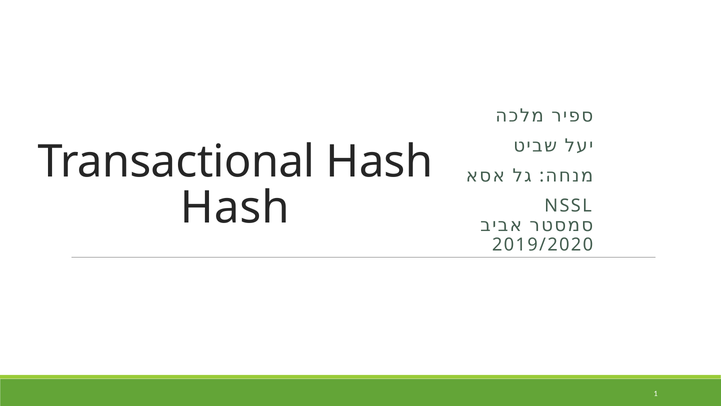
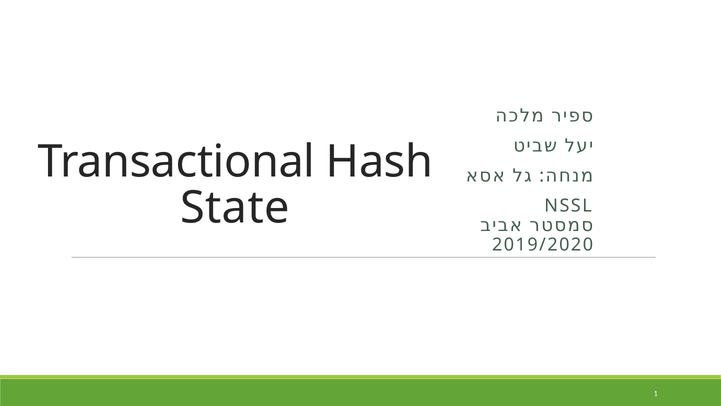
Hash: Hash -> State (235, 208)
